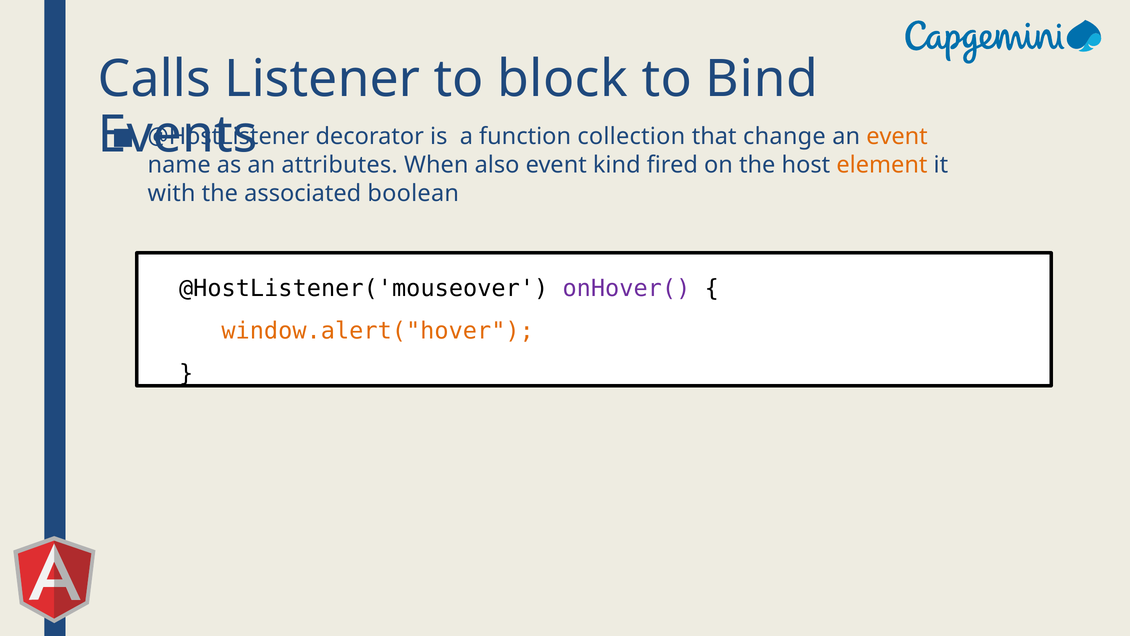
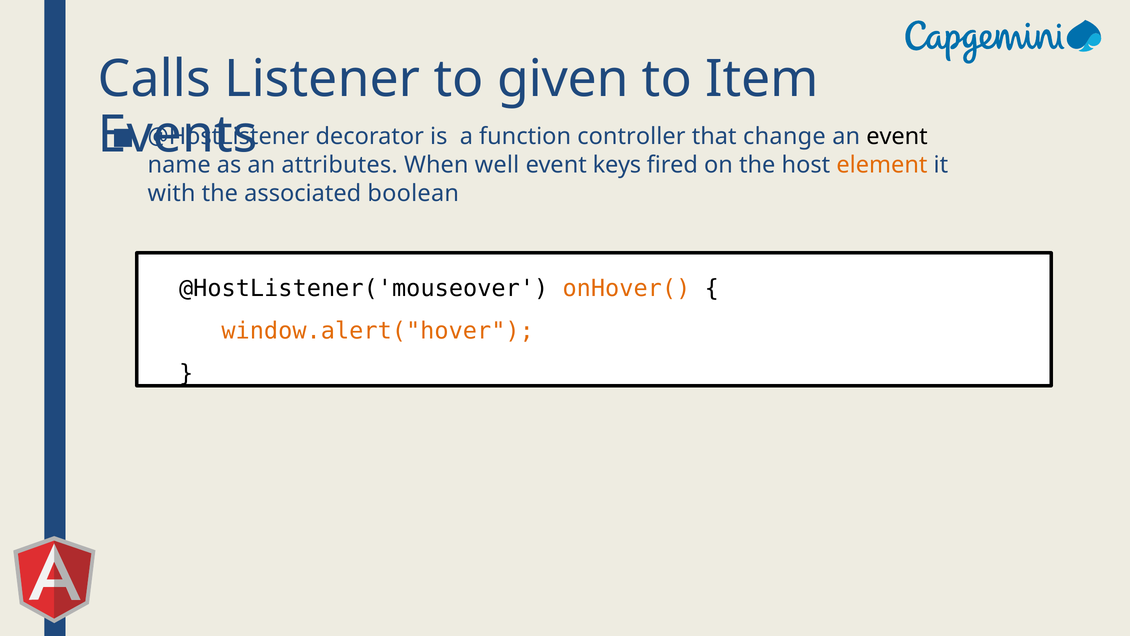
block: block -> given (563, 79)
Bind: Bind -> Item (762, 79)
collection: collection -> controller (631, 137)
event colour: orange -> black (897, 137)
also: also -> well (497, 165)
kind: kind -> keys (617, 165)
onHover( colour: purple -> orange (626, 288)
